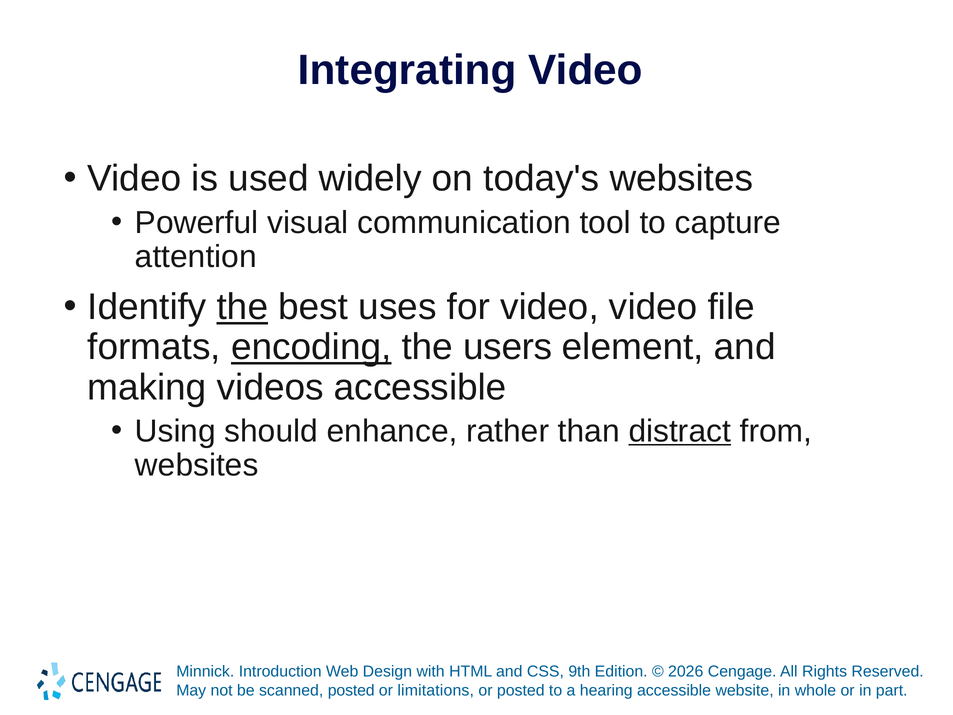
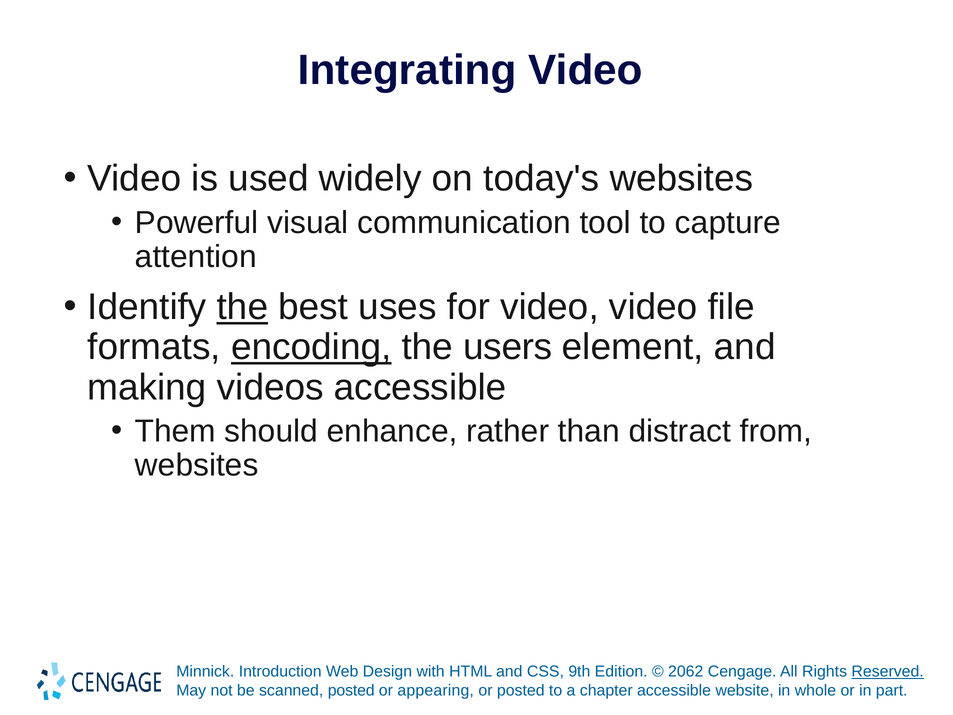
Using: Using -> Them (175, 431)
distract underline: present -> none (680, 431)
2026: 2026 -> 2062 (686, 671)
Reserved underline: none -> present (888, 671)
limitations: limitations -> appearing (436, 690)
hearing: hearing -> chapter (606, 690)
